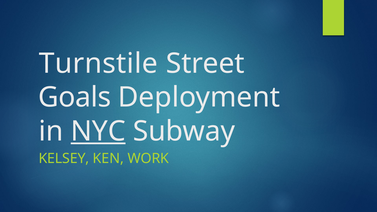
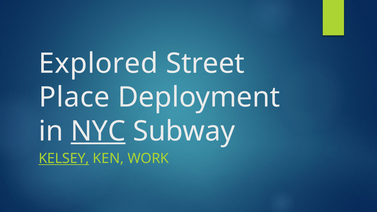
Turnstile: Turnstile -> Explored (98, 63)
Goals: Goals -> Place (74, 97)
KELSEY underline: none -> present (64, 159)
